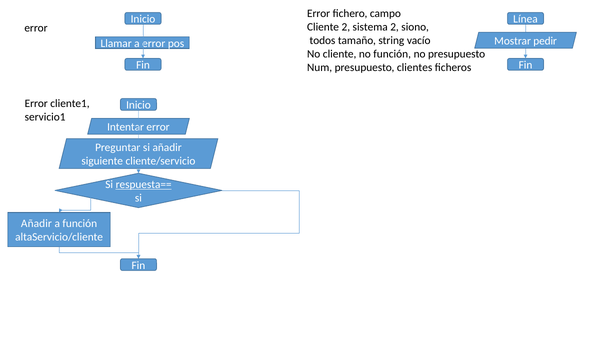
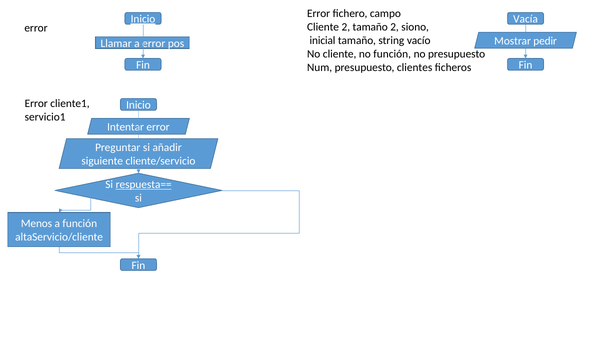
Inicio underline: none -> present (143, 19)
Línea: Línea -> Vacía (526, 19)
2 sistema: sistema -> tamaño (370, 27)
todos: todos -> inicial (323, 41)
Añadir: Añadir -> Menos (37, 224)
